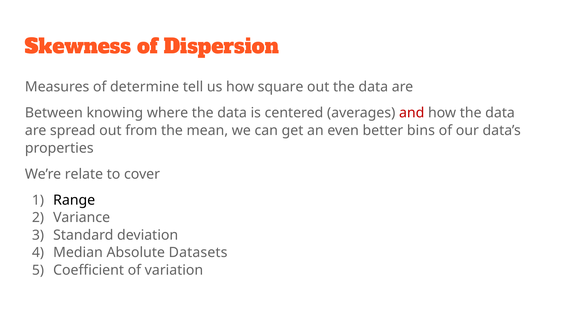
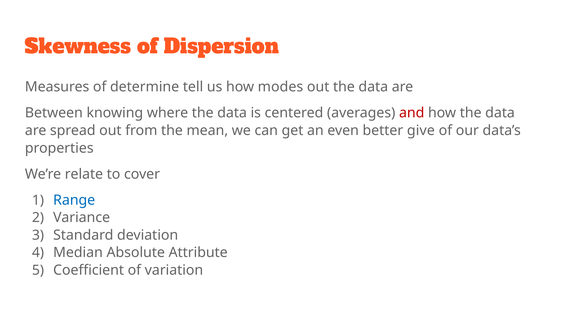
square: square -> modes (280, 87)
bins: bins -> give (421, 130)
Range colour: black -> blue (74, 200)
Datasets: Datasets -> Attribute (198, 252)
